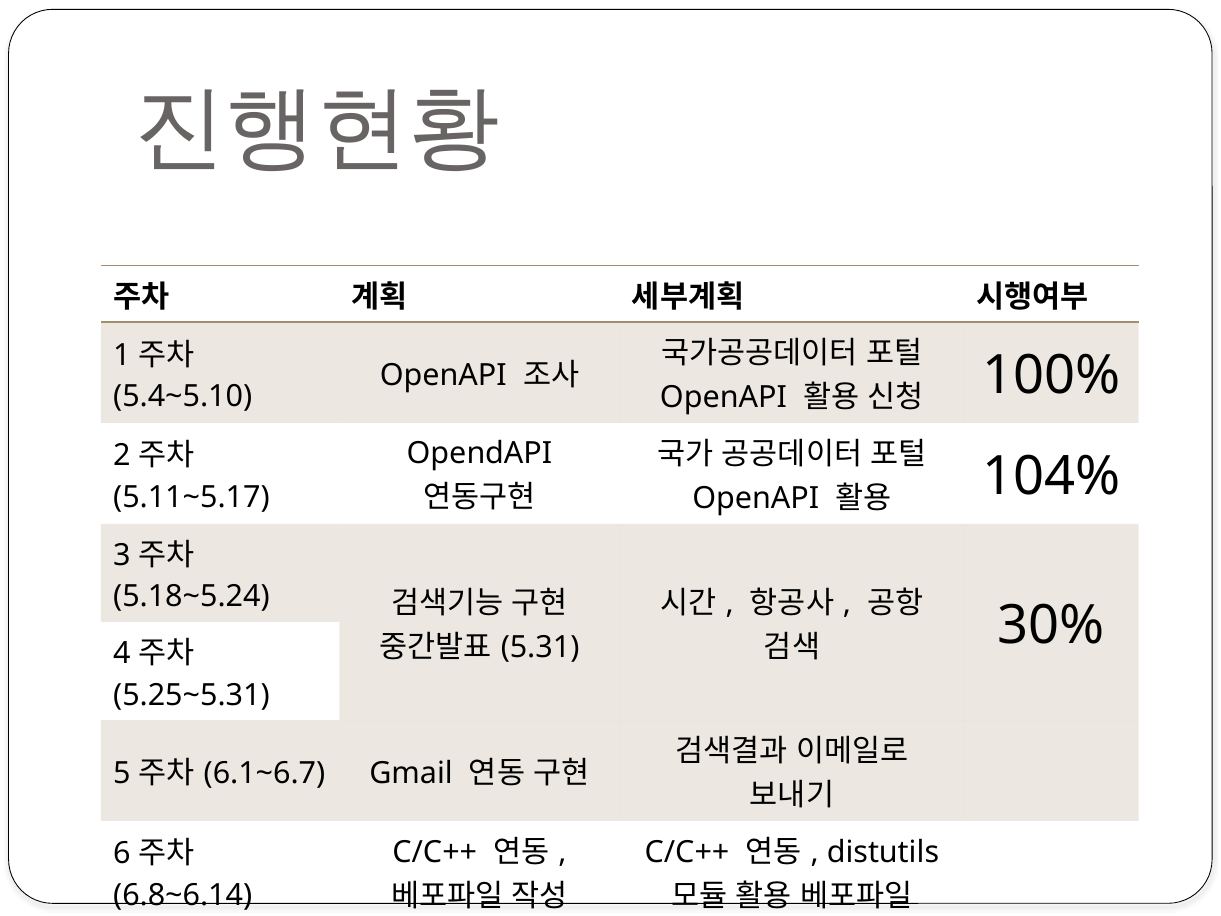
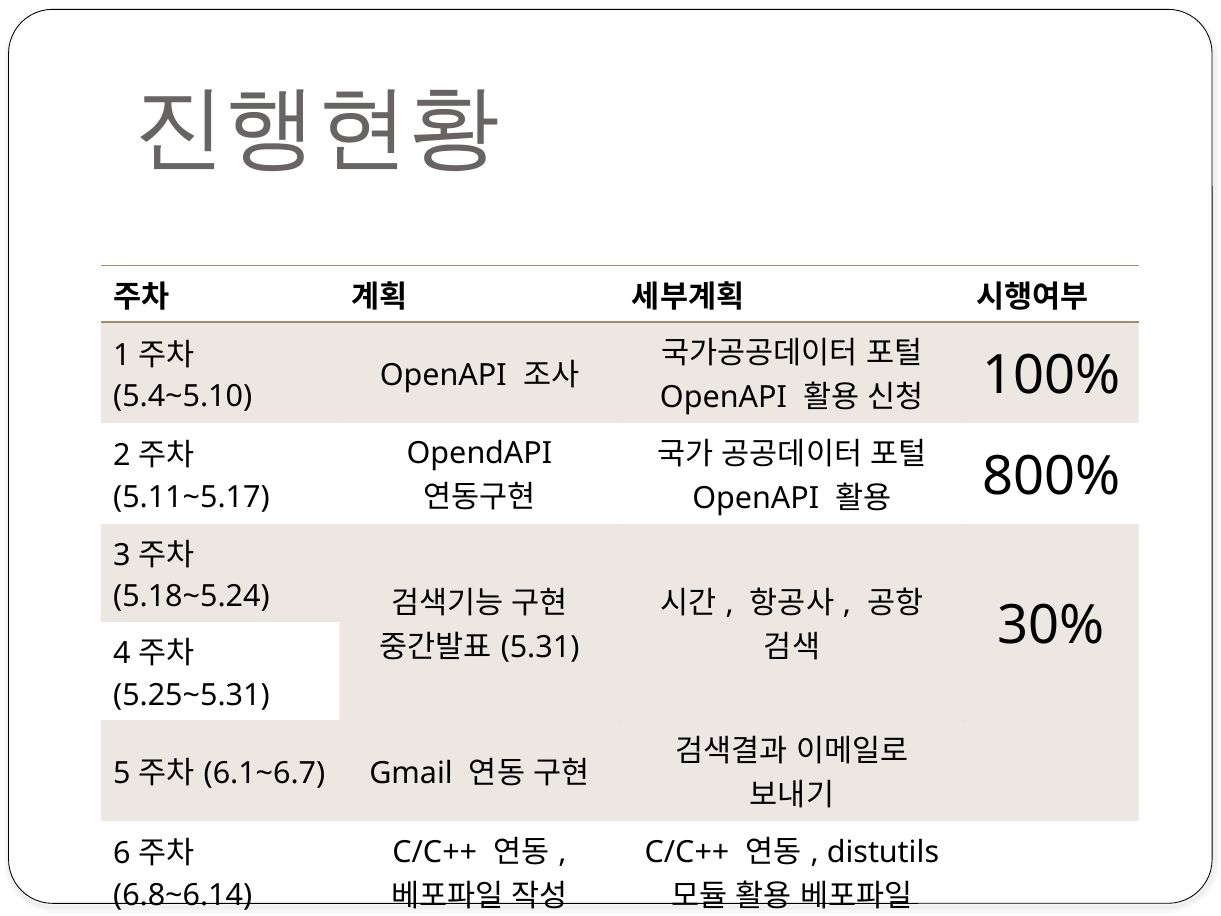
104%: 104% -> 800% (1051, 476)
